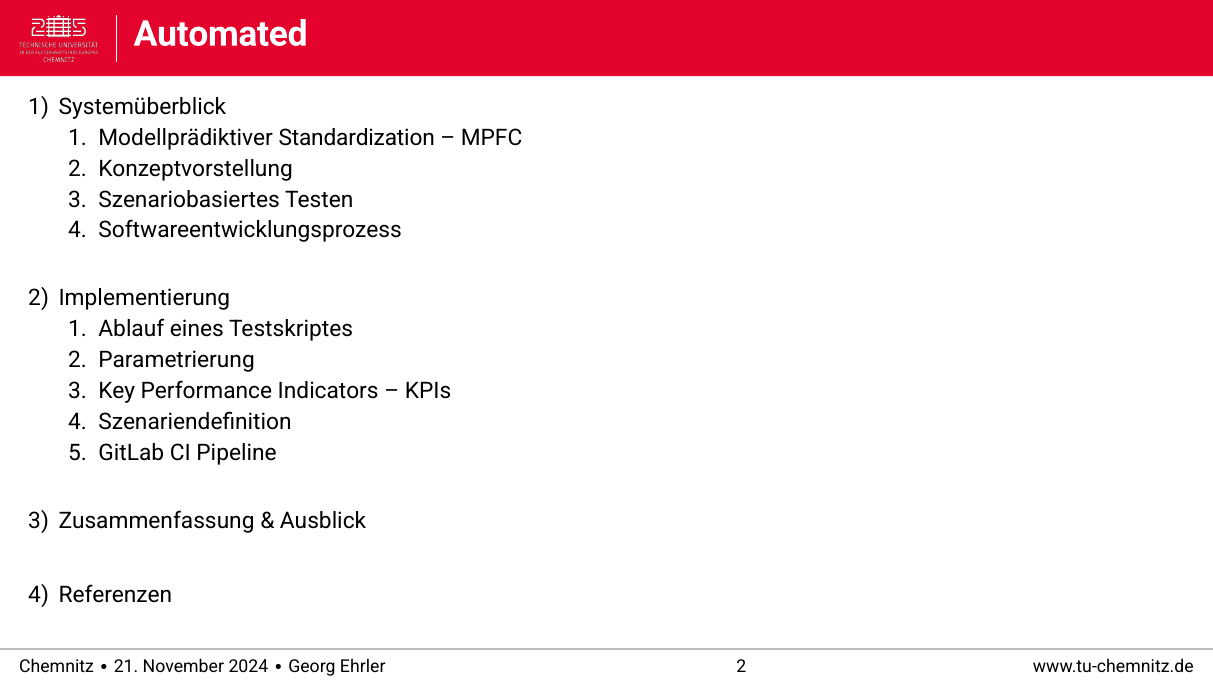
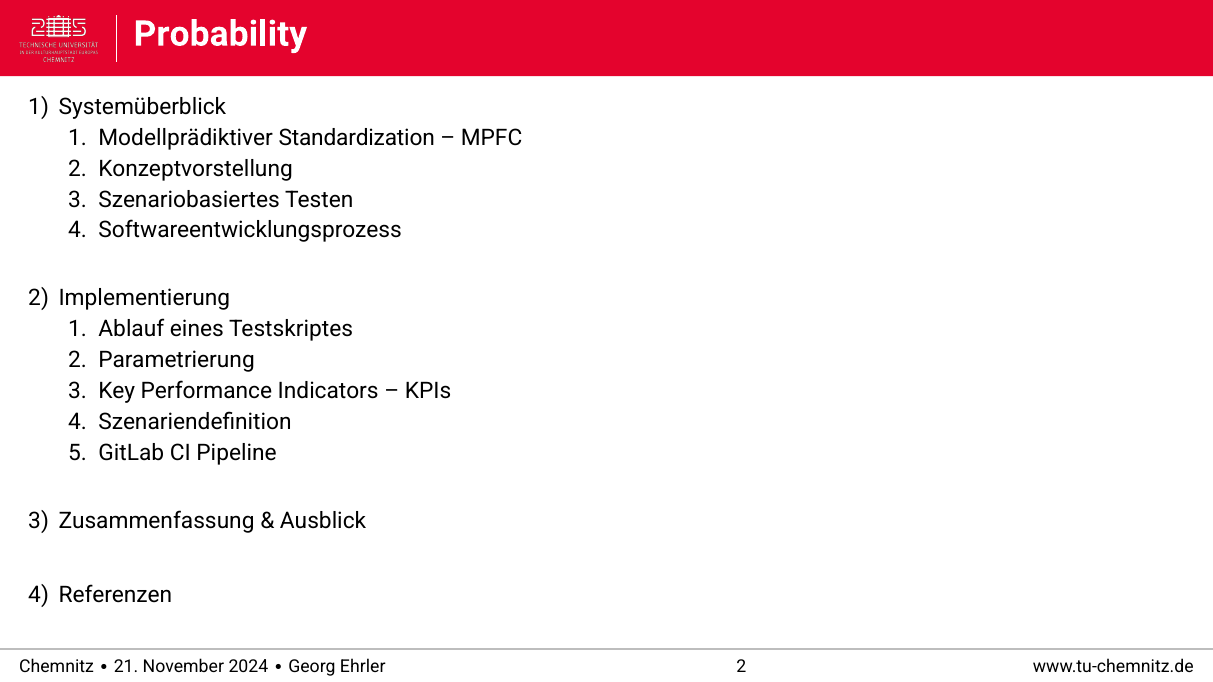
Automated: Automated -> Probability (220, 34)
